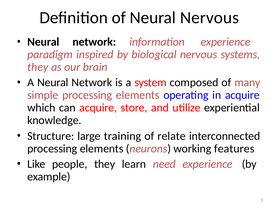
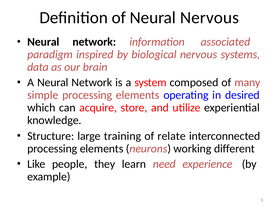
information experience: experience -> associated (225, 42)
they: they -> data (38, 67)
in acquire: acquire -> desired (242, 95)
features: features -> different (234, 149)
